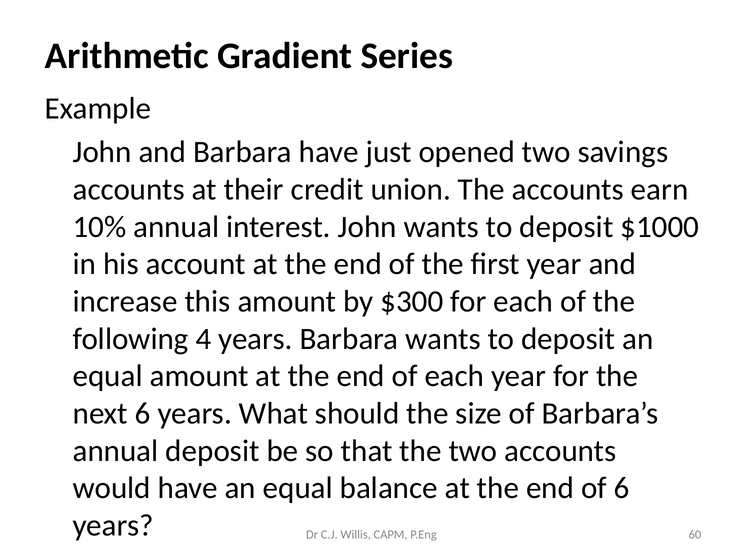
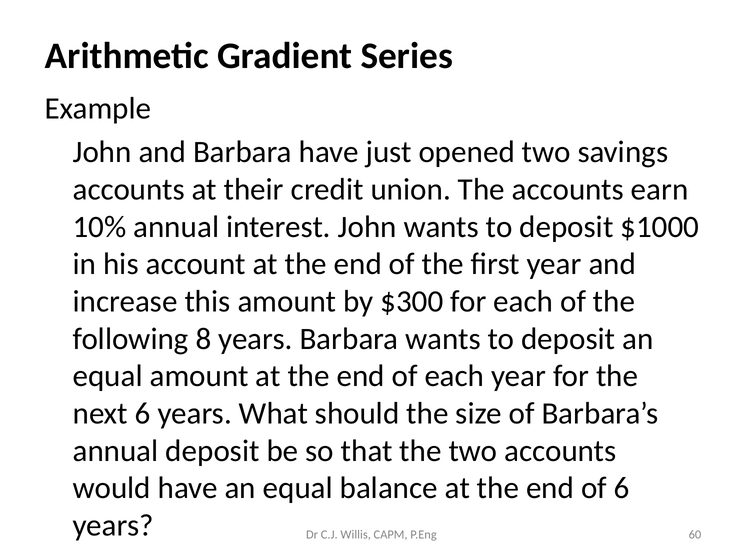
4: 4 -> 8 (203, 339)
